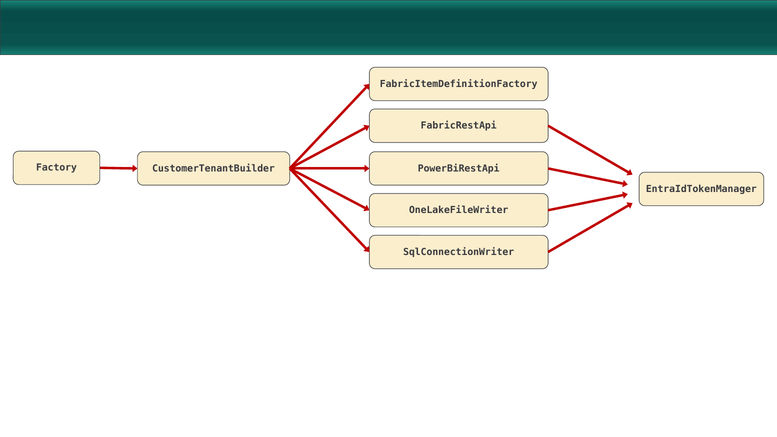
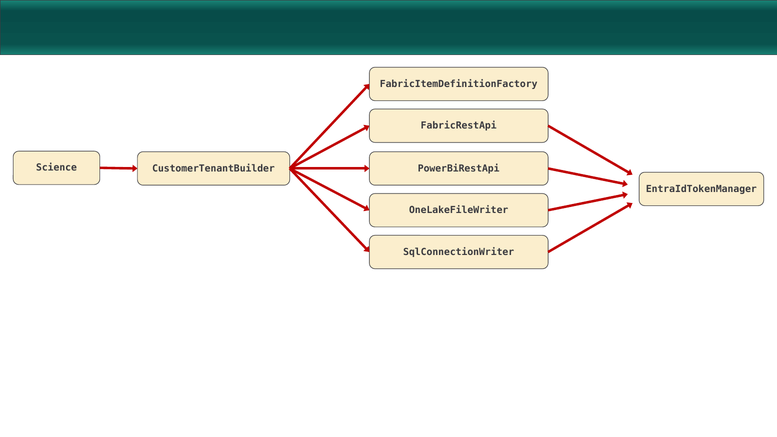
Factory: Factory -> Science (56, 168)
